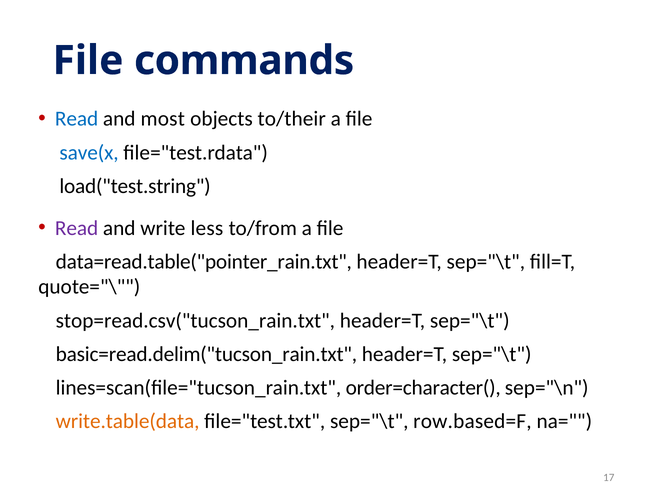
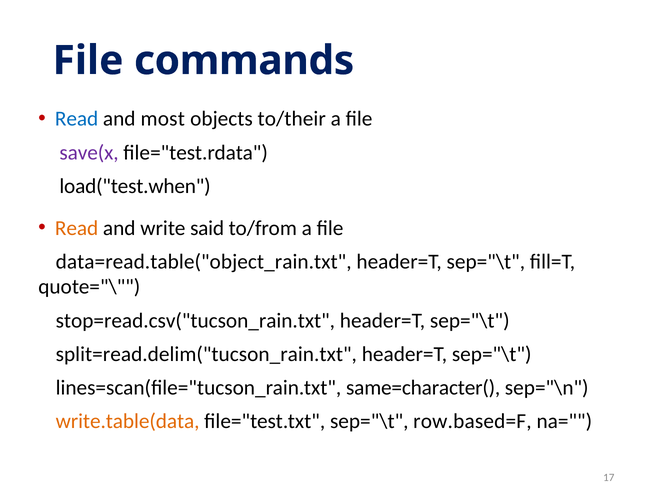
save(x colour: blue -> purple (89, 153)
load("test.string: load("test.string -> load("test.when (135, 186)
Read colour: purple -> orange (77, 228)
less: less -> said (207, 228)
data=read.table("pointer_rain.txt: data=read.table("pointer_rain.txt -> data=read.table("object_rain.txt (204, 262)
basic=read.delim("tucson_rain.txt: basic=read.delim("tucson_rain.txt -> split=read.delim("tucson_rain.txt (206, 354)
order=character(: order=character( -> same=character( (423, 388)
